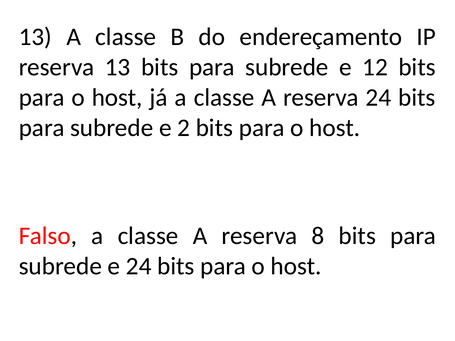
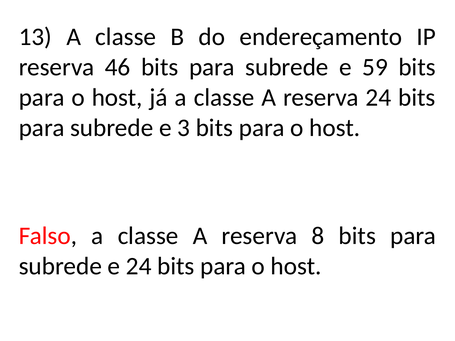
reserva 13: 13 -> 46 (118, 67)
12: 12 -> 59 (375, 67)
2: 2 -> 3 (184, 128)
